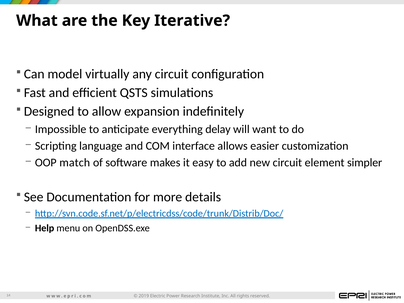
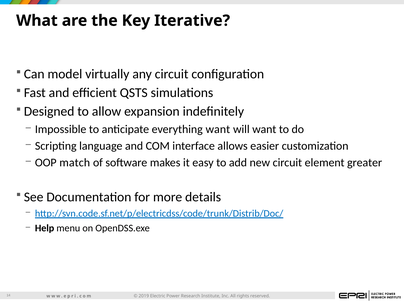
everything delay: delay -> want (218, 129)
simpler: simpler -> greater (365, 162)
